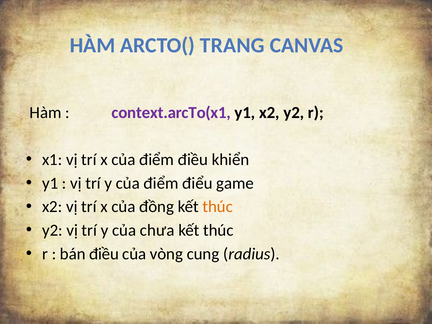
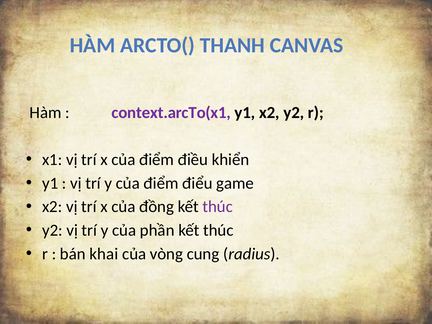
TRANG: TRANG -> THANH (232, 45)
thúc colour: orange -> purple (218, 207)
chưa: chưa -> phần (157, 230)
bán điều: điều -> khai (104, 254)
